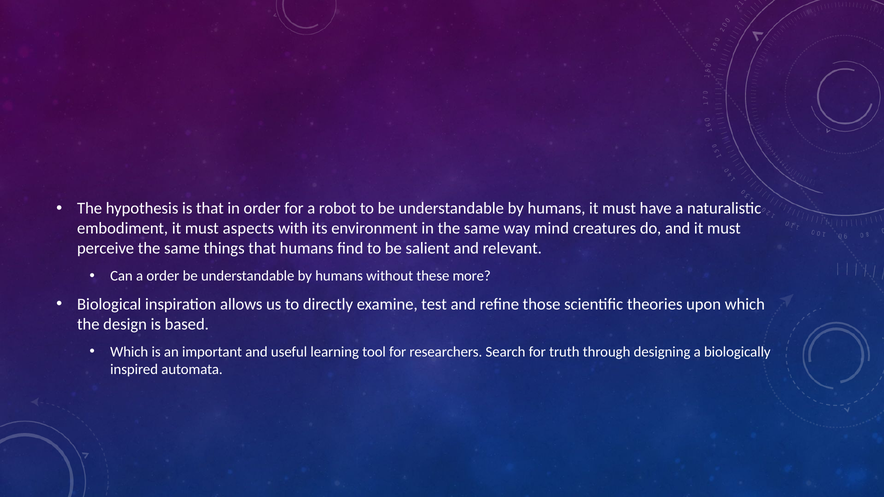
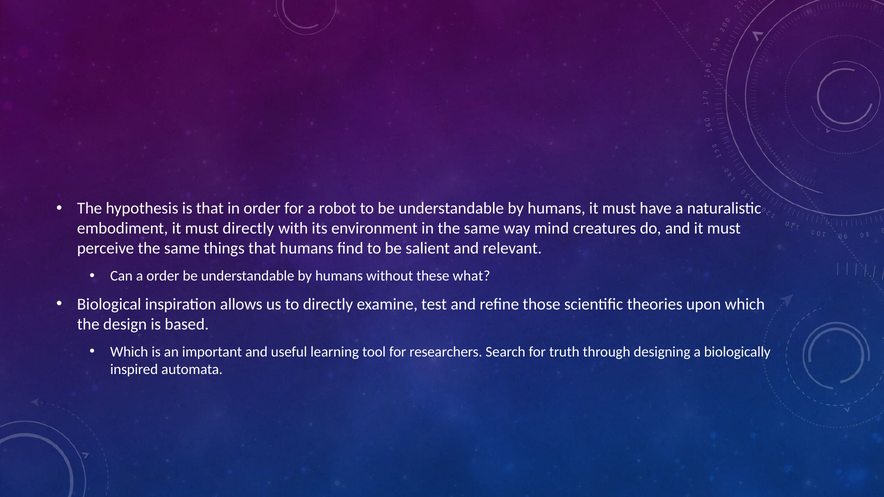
must aspects: aspects -> directly (248, 229)
more: more -> what (471, 276)
